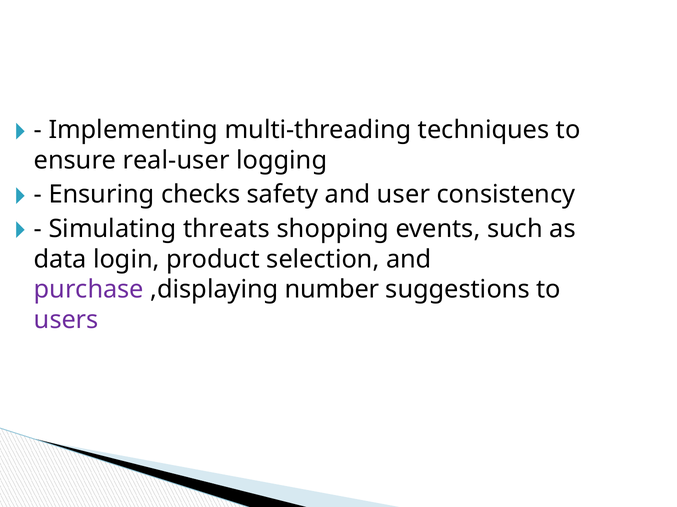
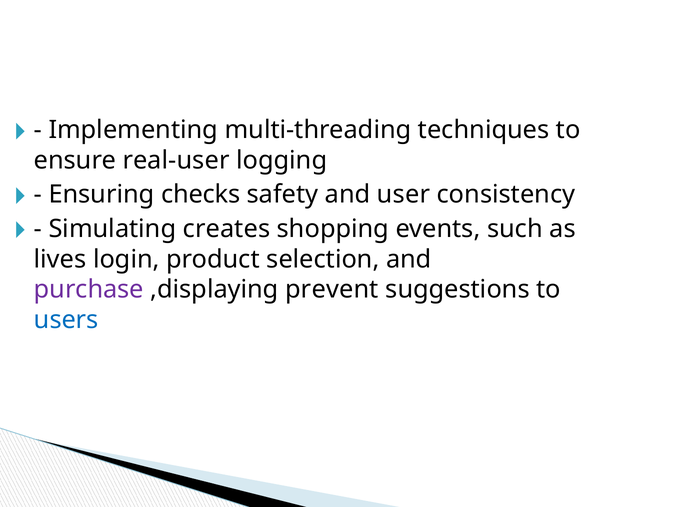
threats: threats -> creates (227, 229)
data: data -> lives (60, 260)
number: number -> prevent (332, 290)
users colour: purple -> blue (66, 321)
